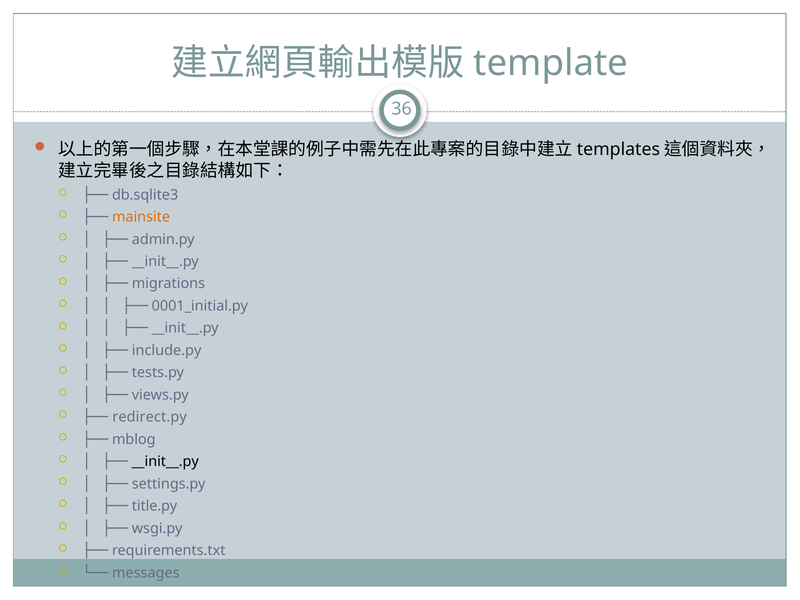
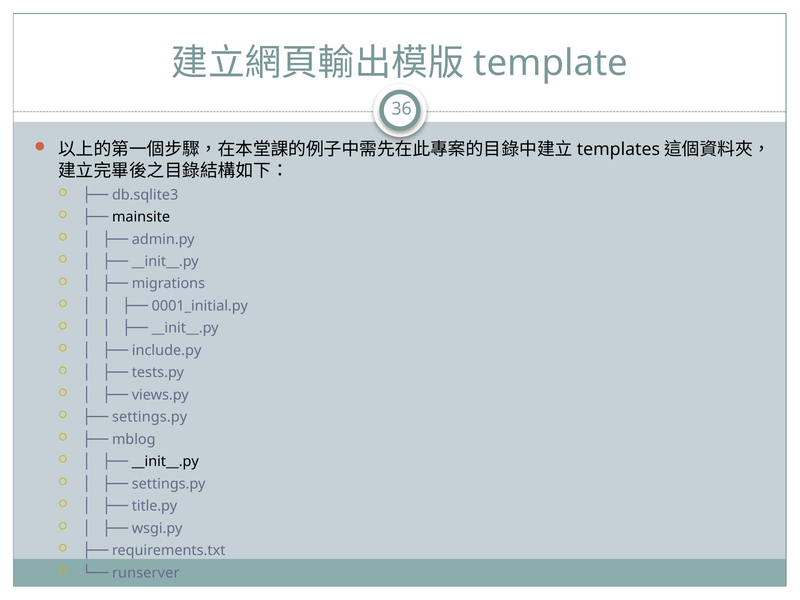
mainsite colour: orange -> black (141, 217)
redirect.py: redirect.py -> settings.py (150, 417)
messages: messages -> runserver (146, 573)
